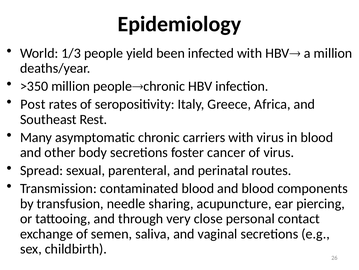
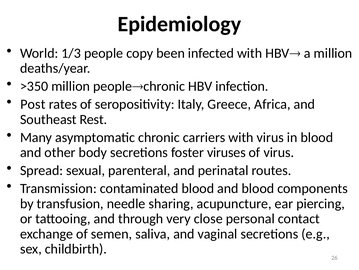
yield: yield -> copy (140, 53)
cancer: cancer -> viruses (226, 152)
